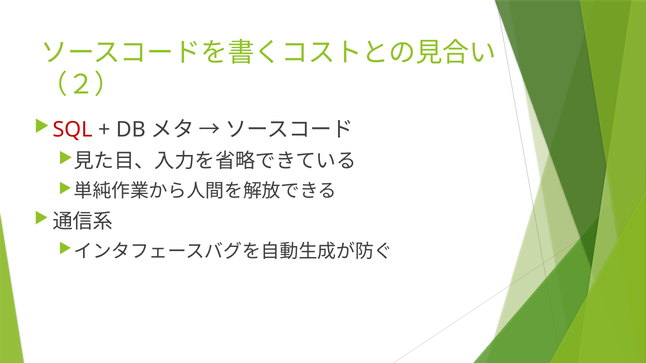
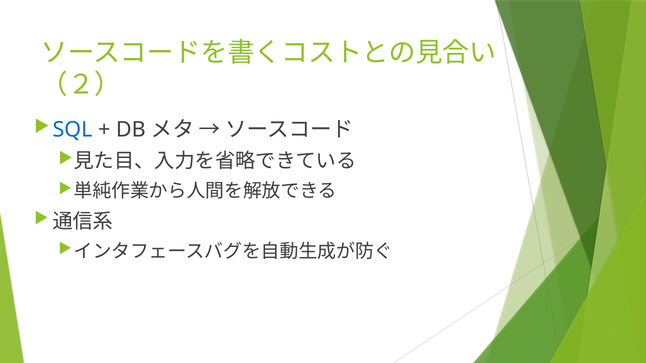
SQL colour: red -> blue (73, 130)
